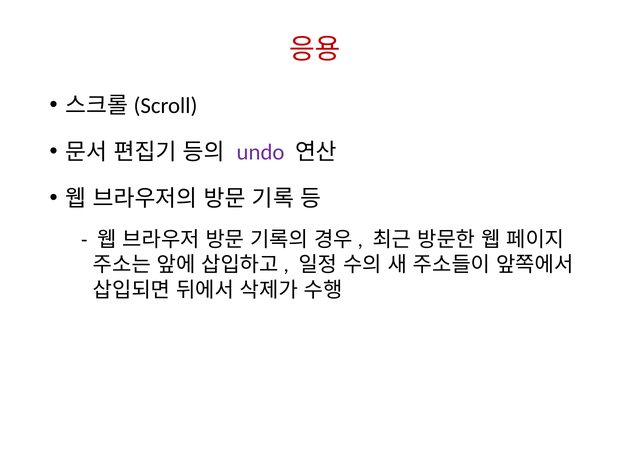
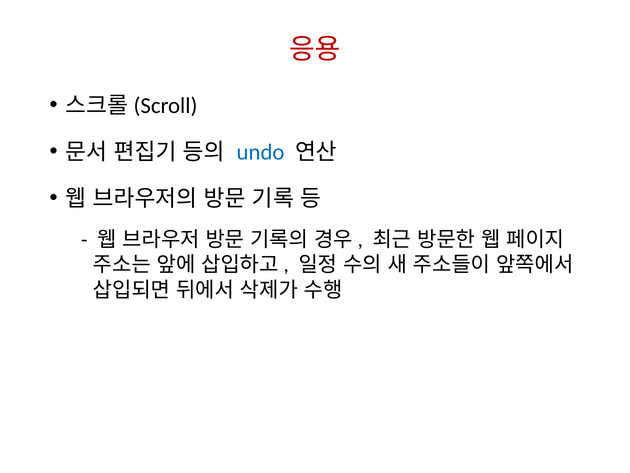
undo colour: purple -> blue (261, 152)
